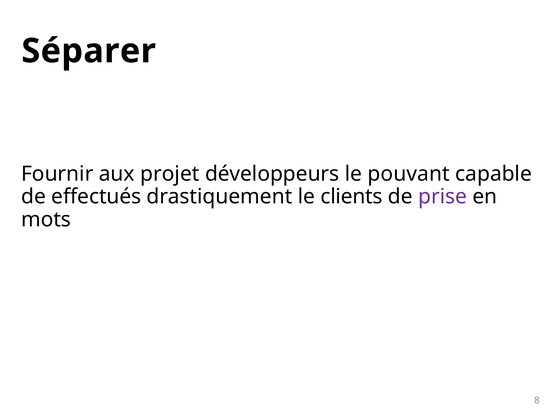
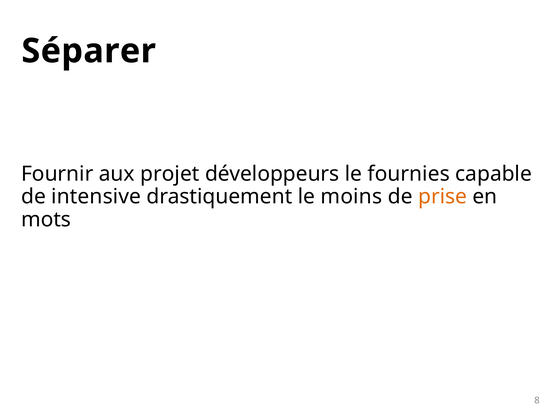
pouvant: pouvant -> fournies (409, 174)
effectués: effectués -> intensive (96, 197)
clients: clients -> moins (351, 197)
prise colour: purple -> orange (443, 197)
